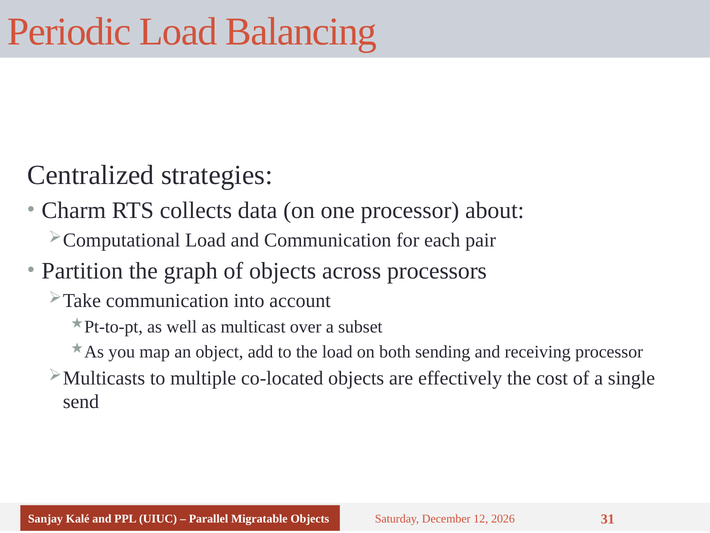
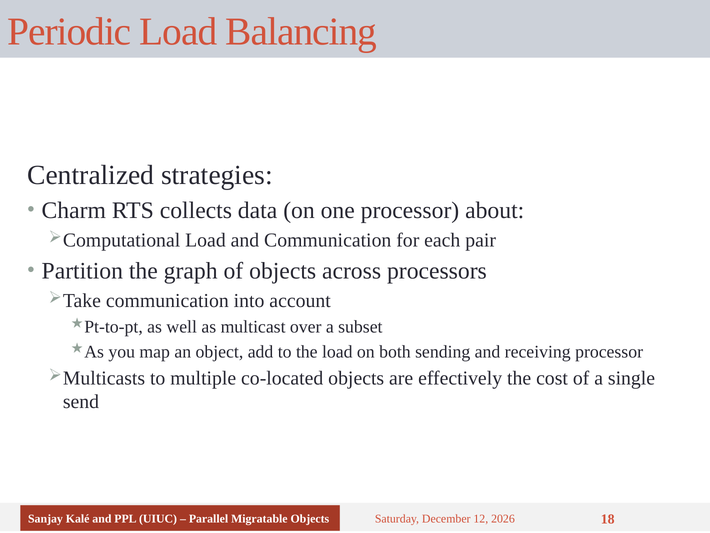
31: 31 -> 18 (608, 519)
